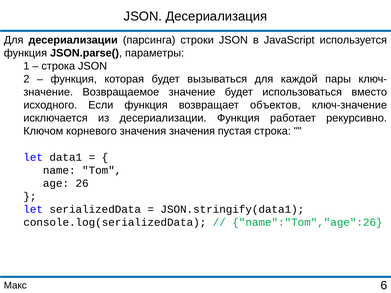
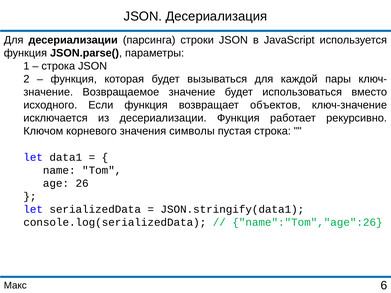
значения значения: значения -> символы (192, 131)
